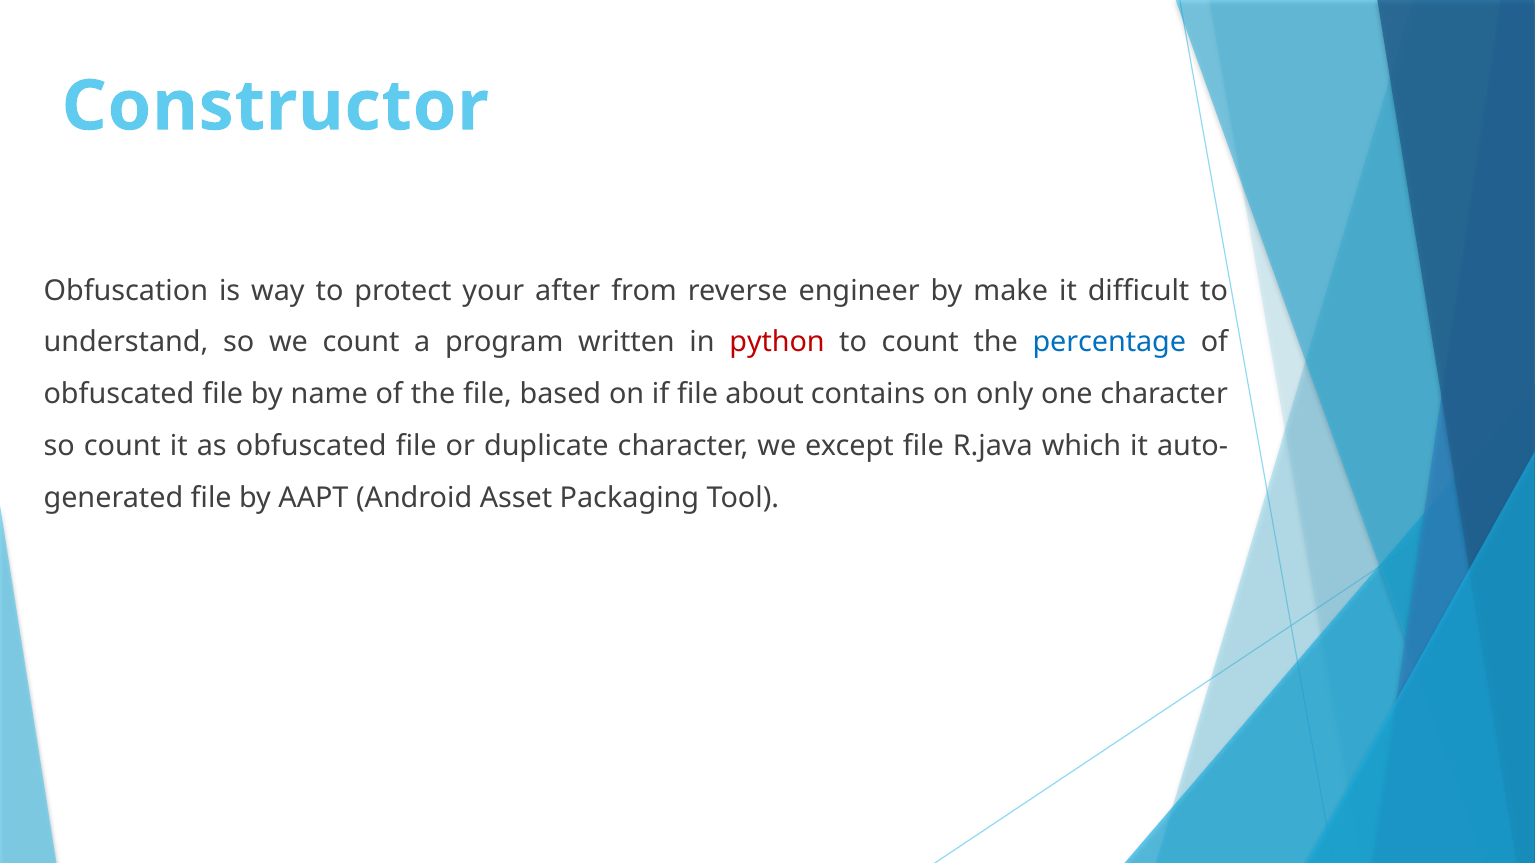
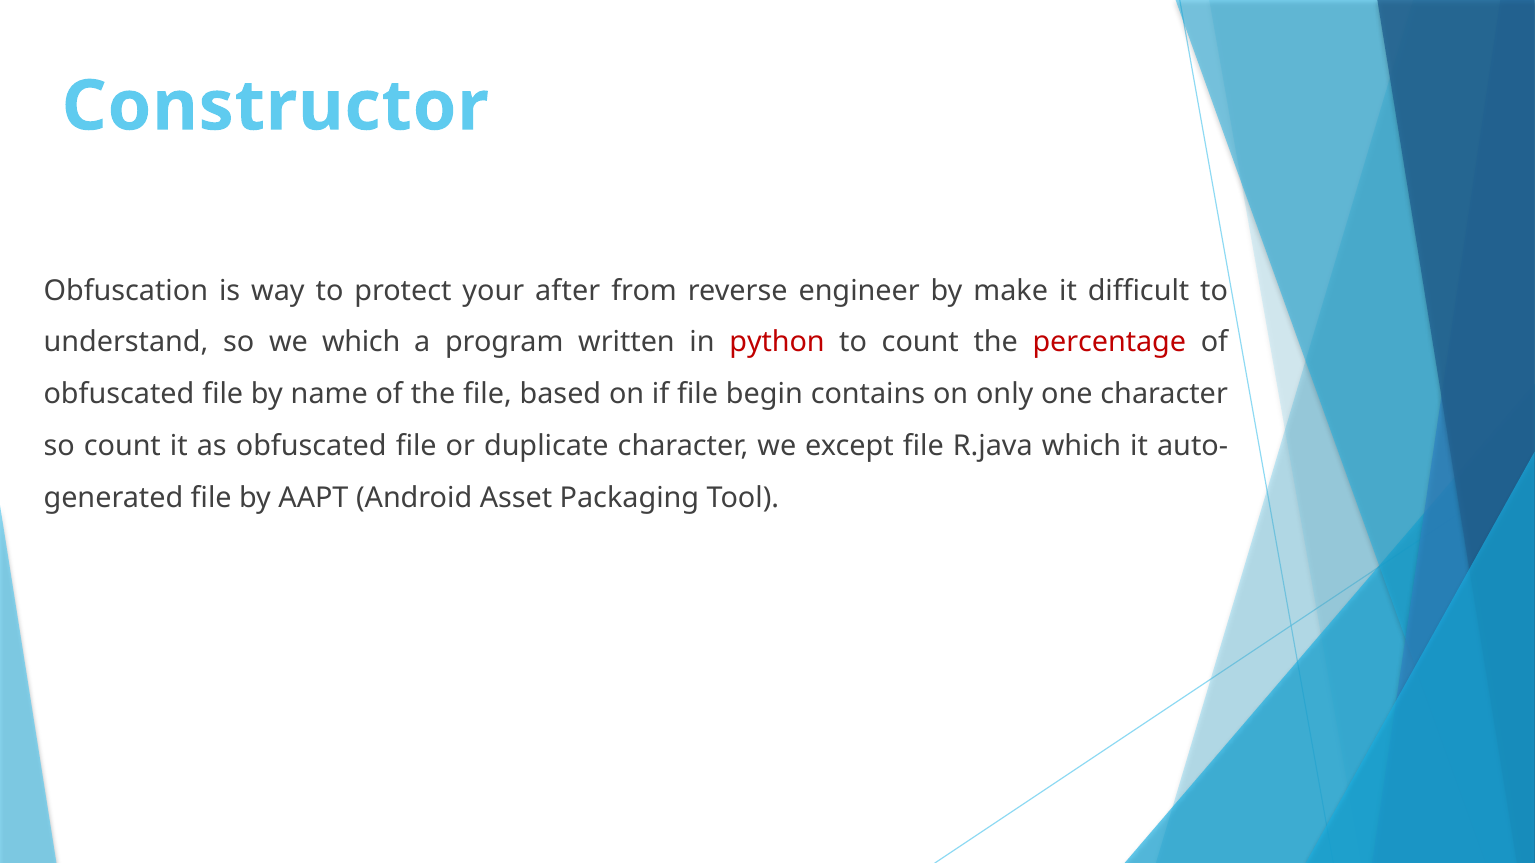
we count: count -> which (361, 343)
percentage colour: blue -> red (1109, 343)
about: about -> begin (764, 394)
